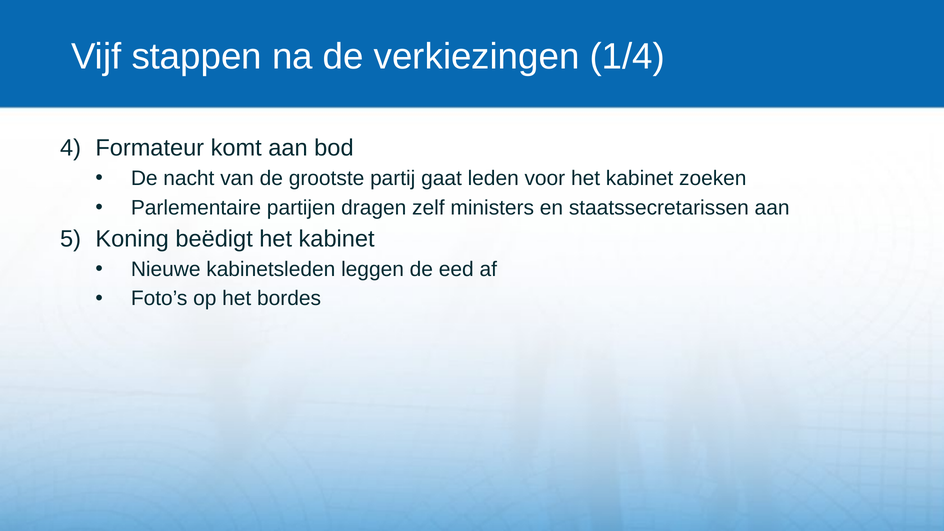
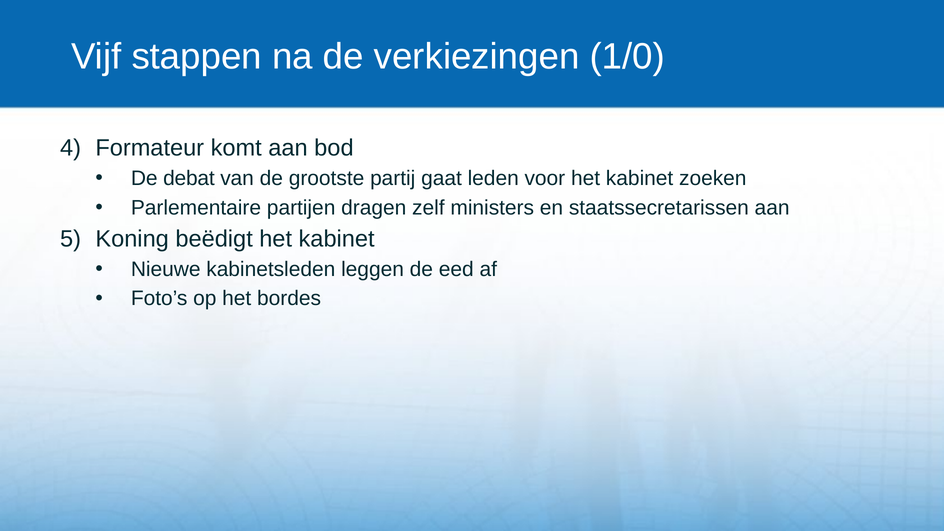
1/4: 1/4 -> 1/0 (627, 57)
nacht: nacht -> debat (189, 178)
